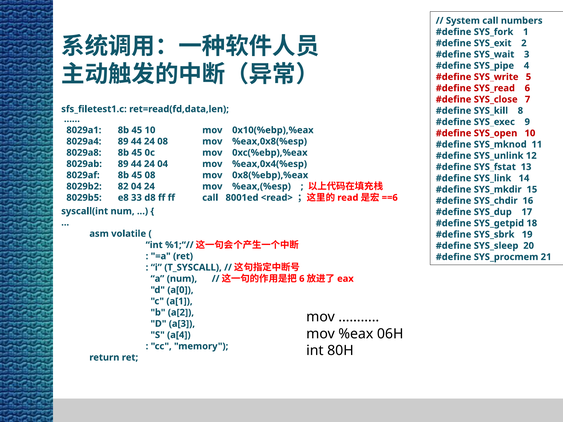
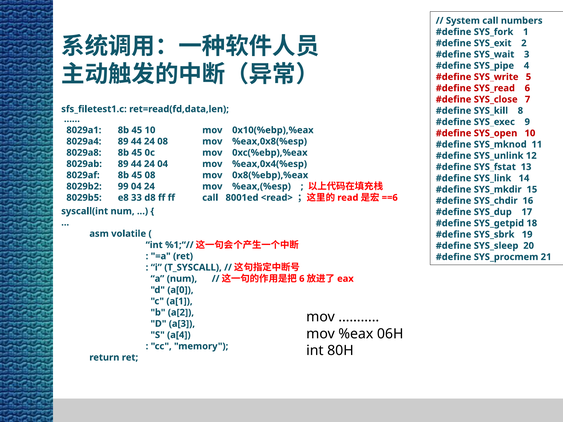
82: 82 -> 99 (123, 187)
